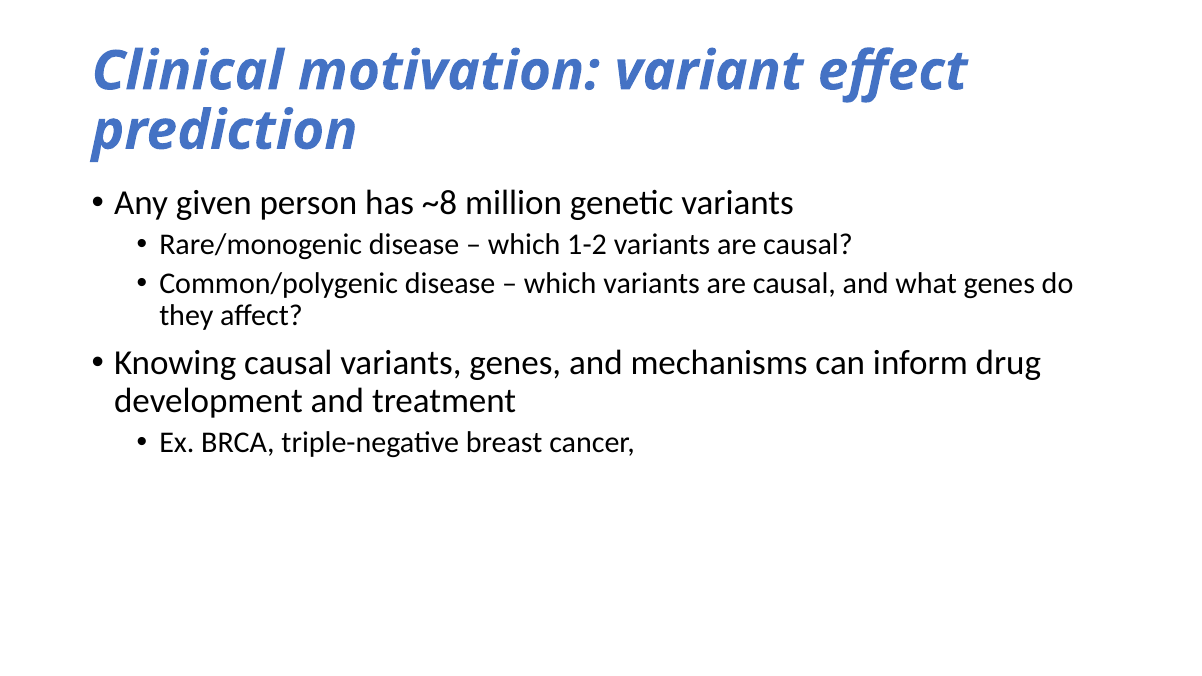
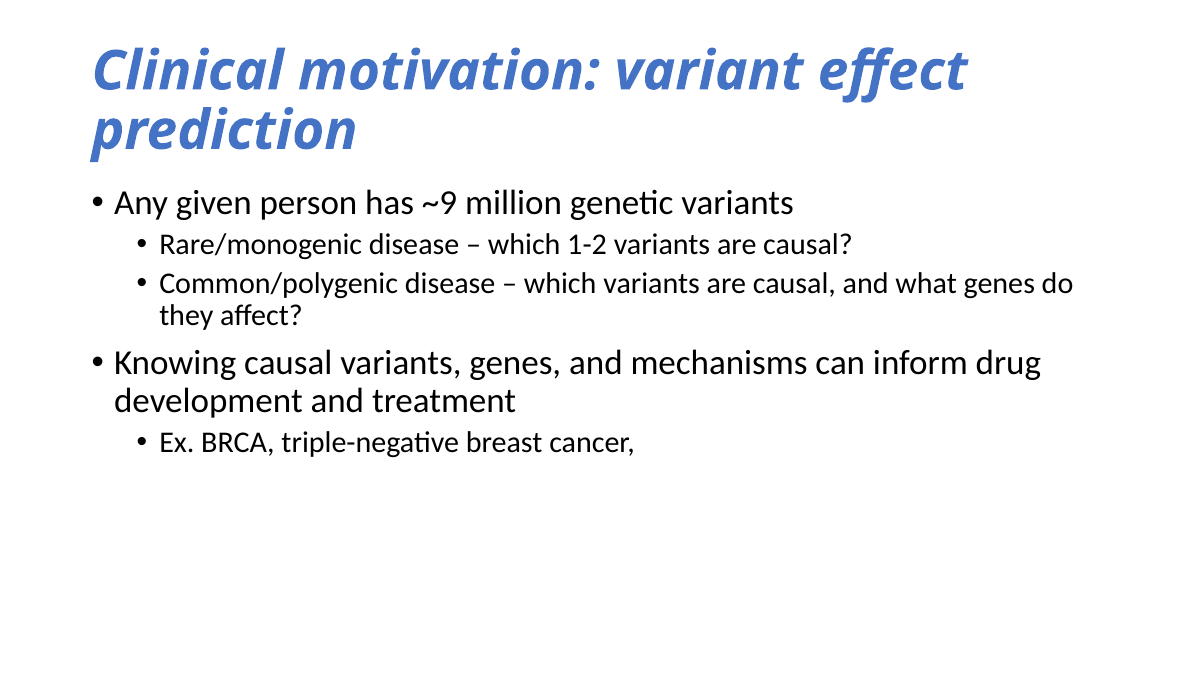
~8: ~8 -> ~9 (440, 203)
